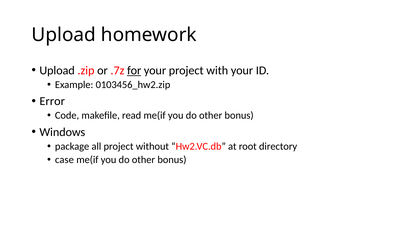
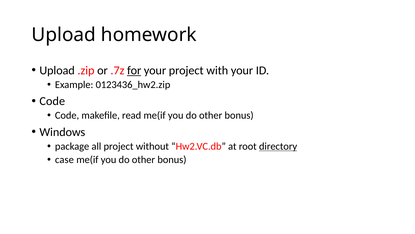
0103456_hw2.zip: 0103456_hw2.zip -> 0123436_hw2.zip (133, 84)
Error: Error -> Code (52, 101)
directory underline: none -> present (278, 146)
